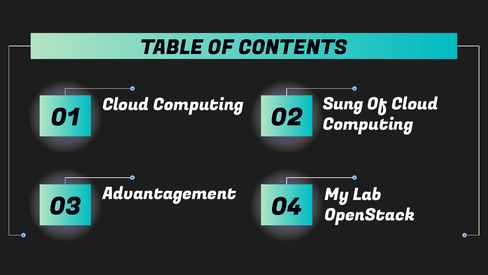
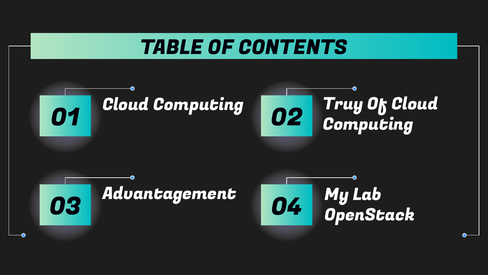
Sung: Sung -> Truy (343, 104)
